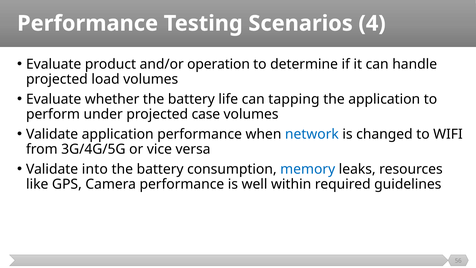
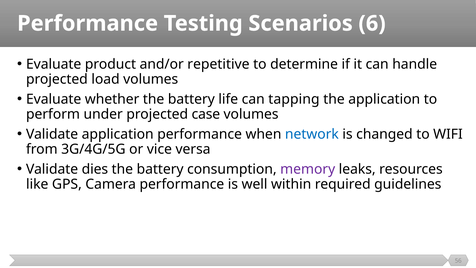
4: 4 -> 6 (372, 23)
operation: operation -> repetitive (218, 64)
into: into -> dies (95, 169)
memory colour: blue -> purple (308, 169)
